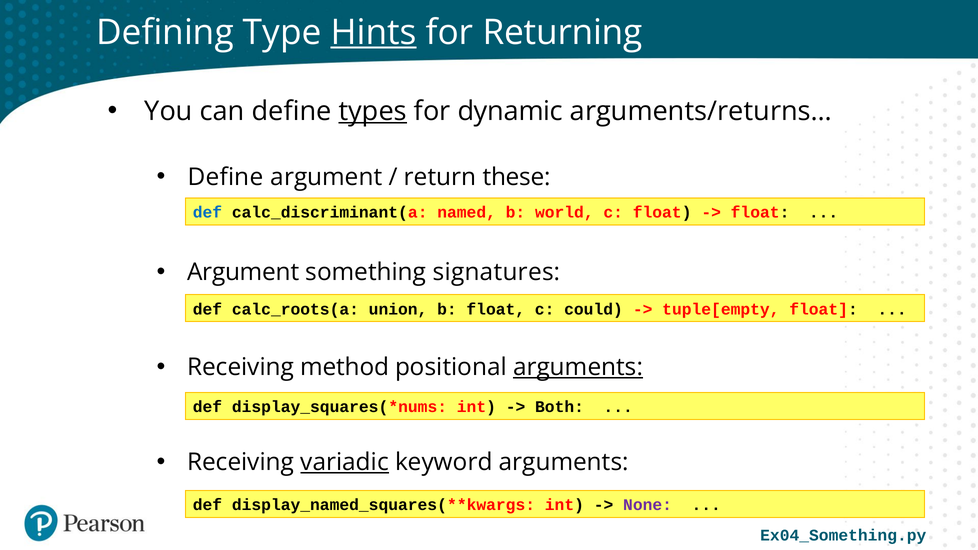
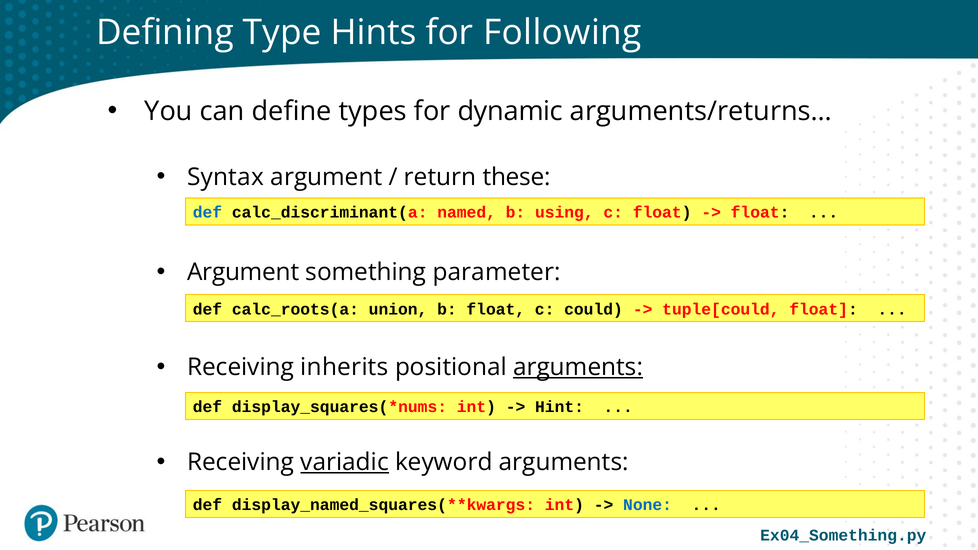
Hints underline: present -> none (374, 32)
Returning: Returning -> Following (562, 32)
types underline: present -> none (373, 111)
Define: Define -> Syntax (226, 177)
world: world -> using (564, 213)
signatures: signatures -> parameter (497, 272)
tuple[empty: tuple[empty -> tuple[could (721, 309)
method: method -> inherits (344, 367)
Both: Both -> Hint (560, 407)
None colour: purple -> blue (648, 505)
